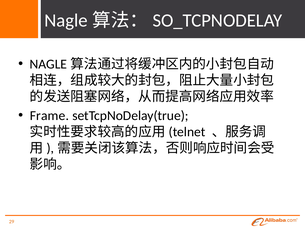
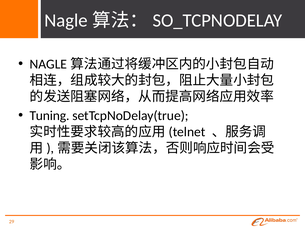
Frame: Frame -> Tuning (50, 116)
